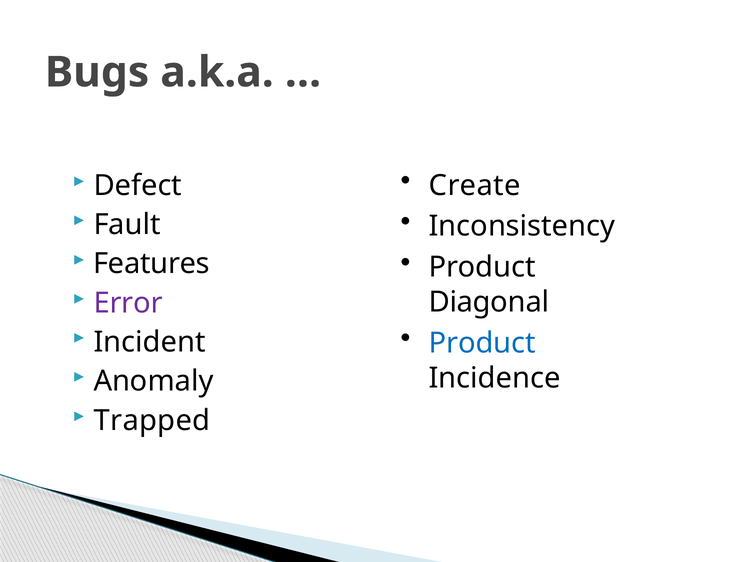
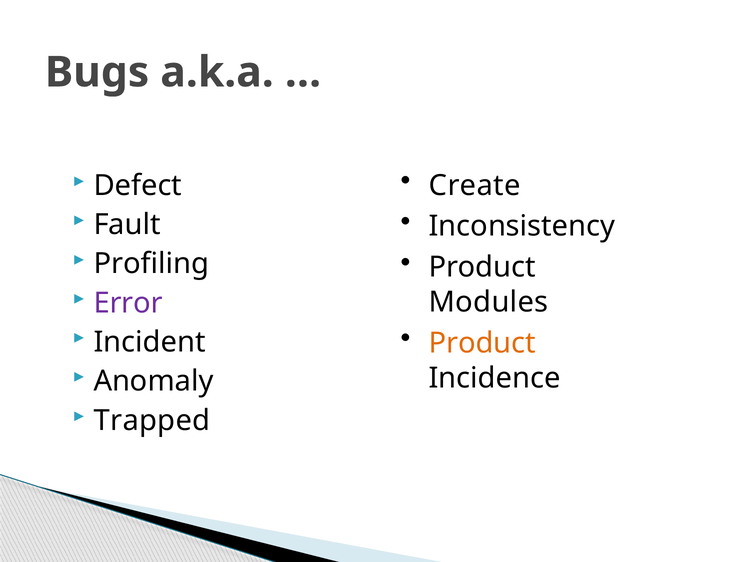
Features: Features -> Profiling (151, 264)
Diagonal: Diagonal -> Modules (489, 302)
Product colour: blue -> orange (482, 343)
